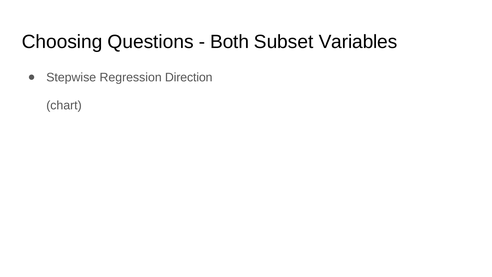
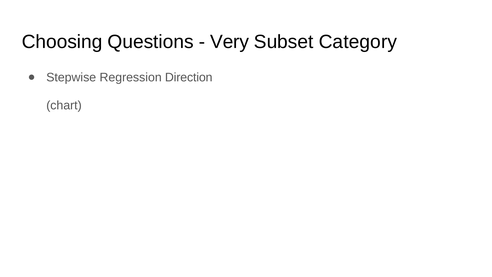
Both: Both -> Very (230, 42)
Variables: Variables -> Category (358, 42)
